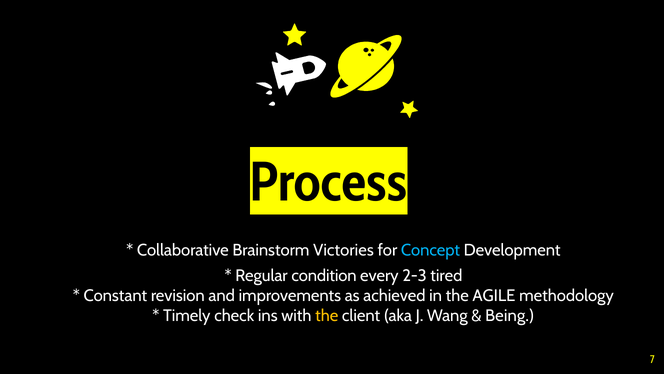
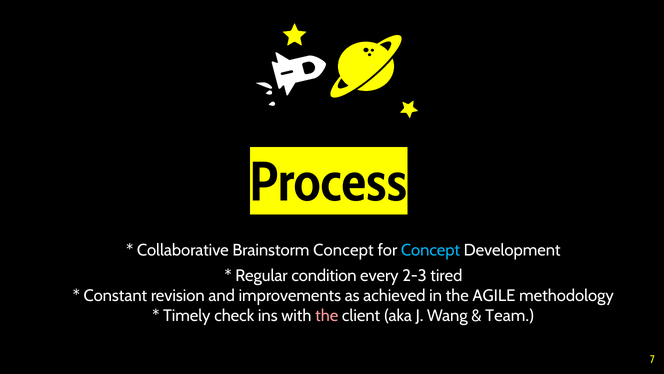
Brainstorm Victories: Victories -> Concept (343, 250)
the colour: yellow -> pink (327, 315)
Being: Being -> Team (510, 315)
